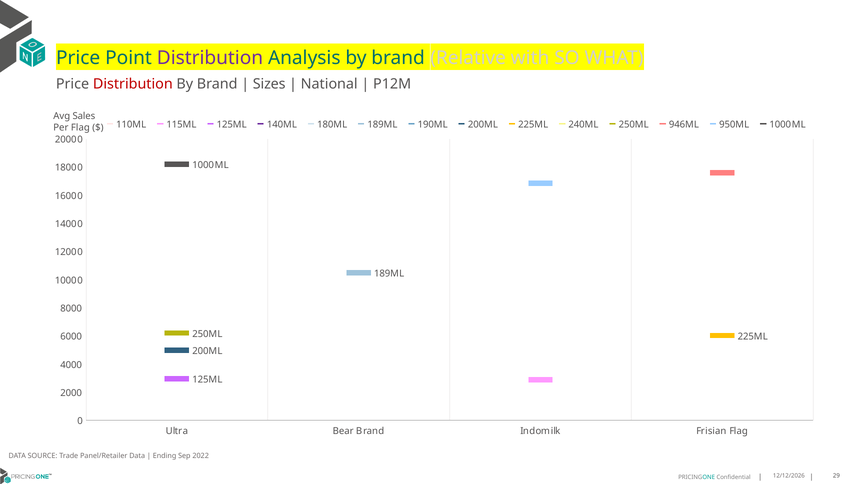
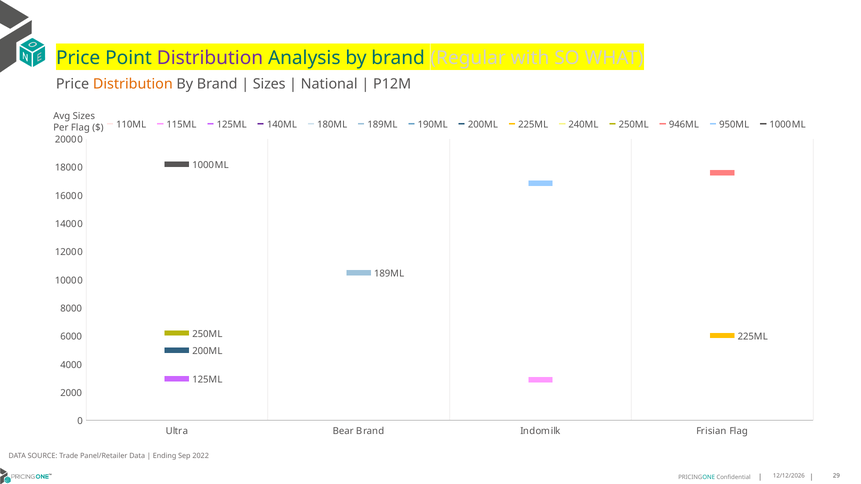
Relative: Relative -> Regular (468, 58)
Distribution colour: red -> orange (133, 84)
Avg Sales: Sales -> Sizes (84, 116)
